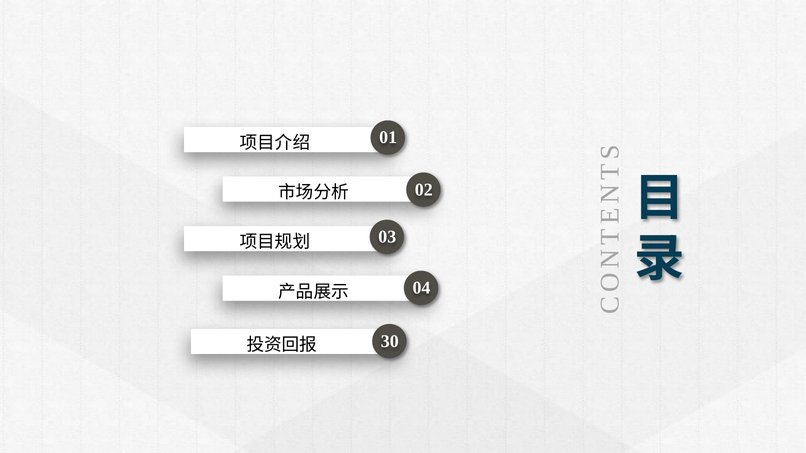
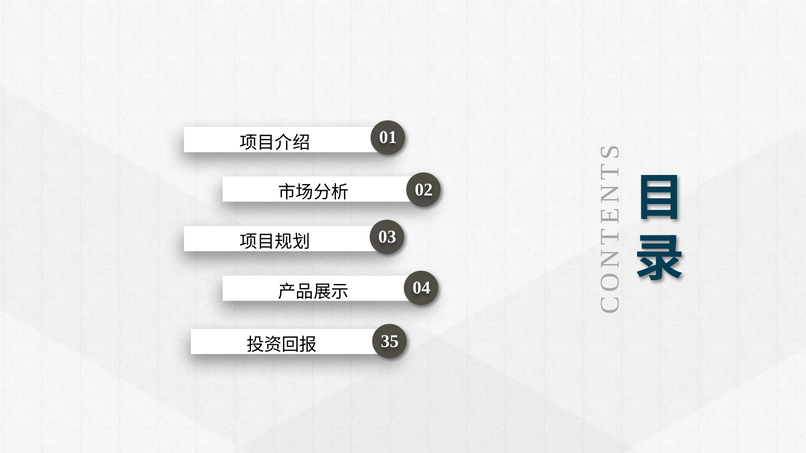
30: 30 -> 35 (390, 341)
